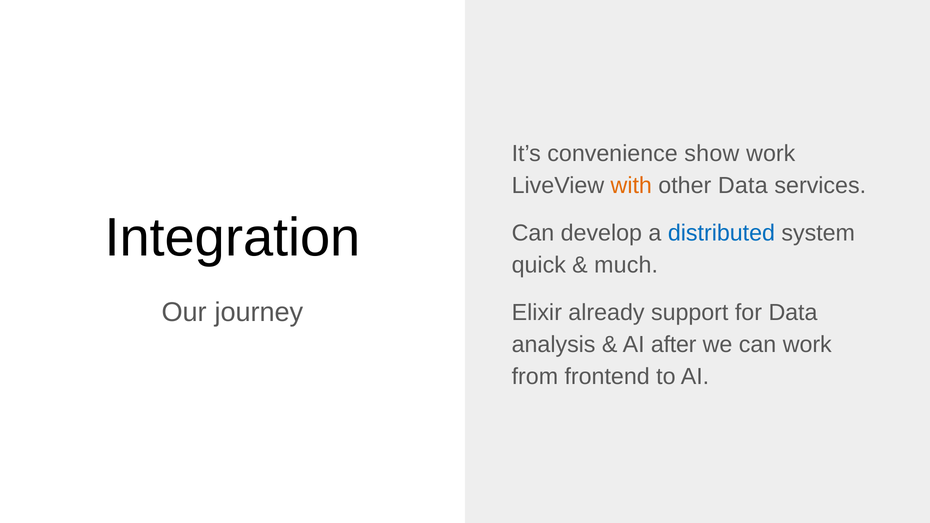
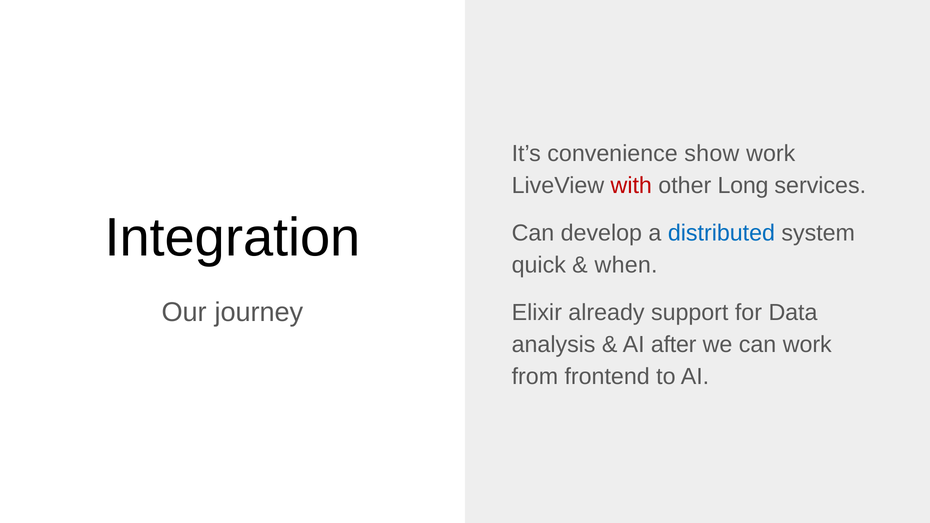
with colour: orange -> red (631, 186)
other Data: Data -> Long (743, 186)
much: much -> when (626, 265)
